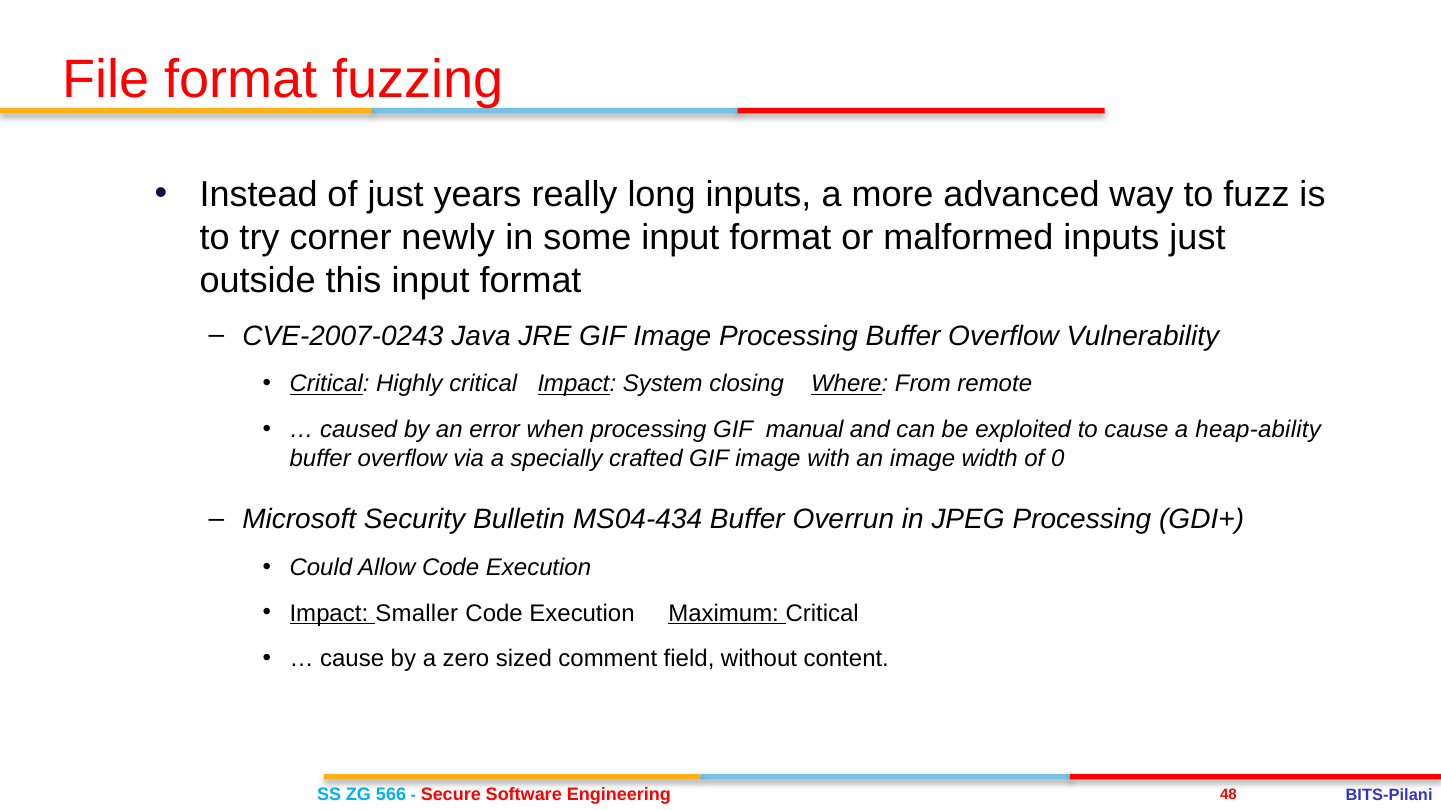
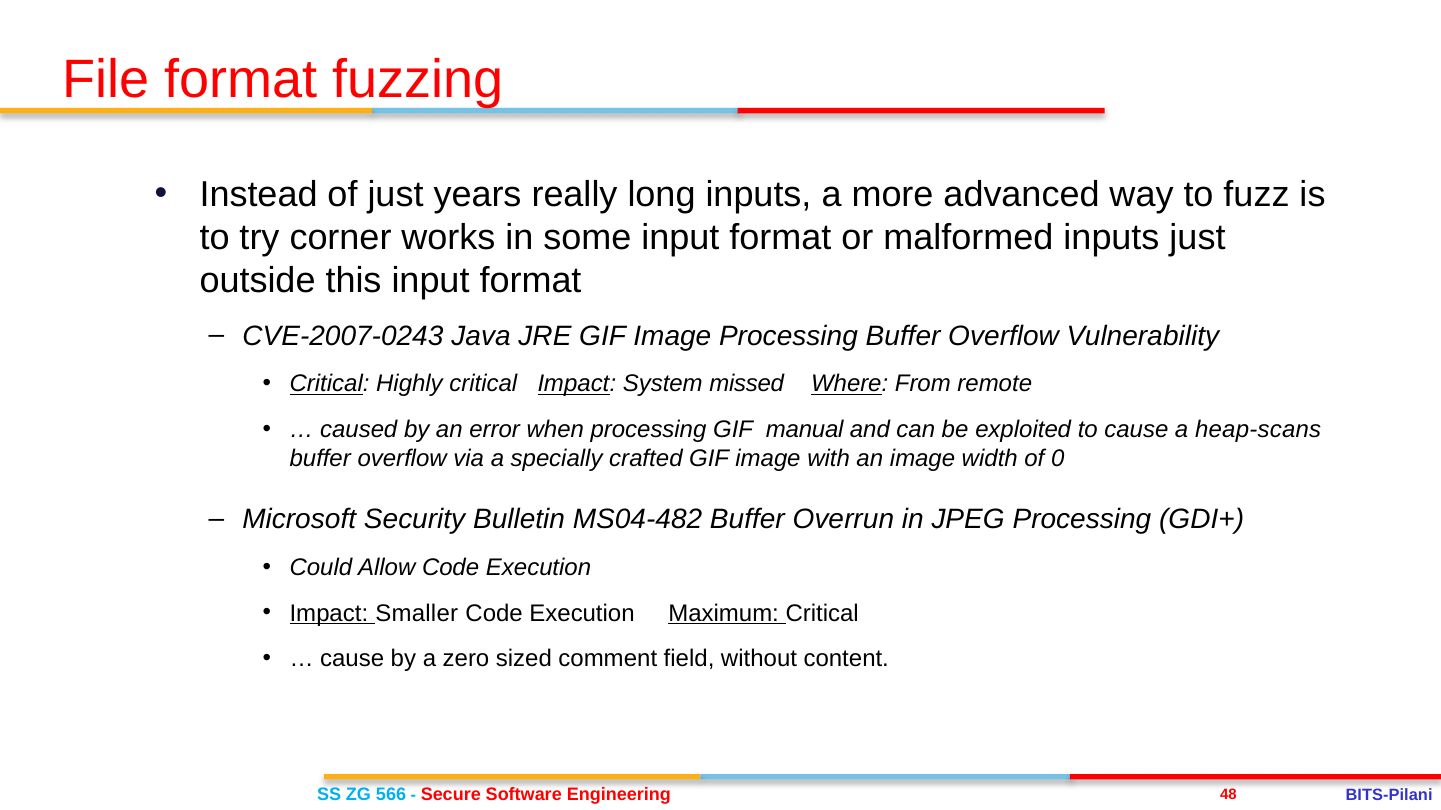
newly: newly -> works (448, 238)
closing: closing -> missed (747, 384)
heap-ability: heap-ability -> heap-scans (1258, 430)
MS04-434: MS04-434 -> MS04-482 (638, 520)
